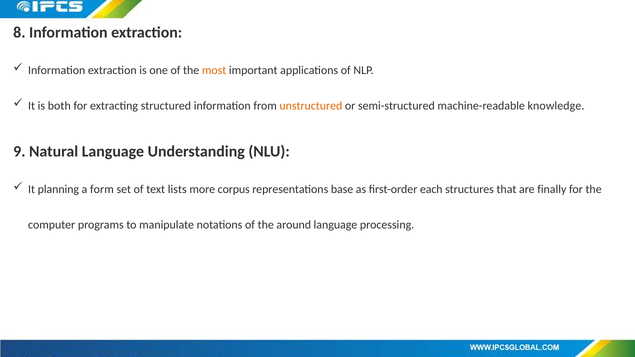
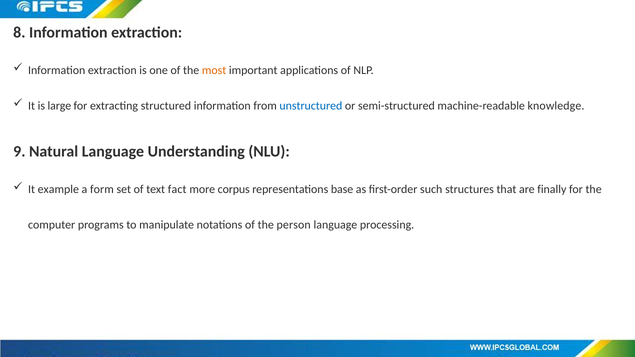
both: both -> large (59, 106)
unstructured colour: orange -> blue (311, 106)
planning: planning -> example (58, 189)
lists: lists -> fact (177, 189)
each: each -> such (431, 189)
around: around -> person (294, 225)
